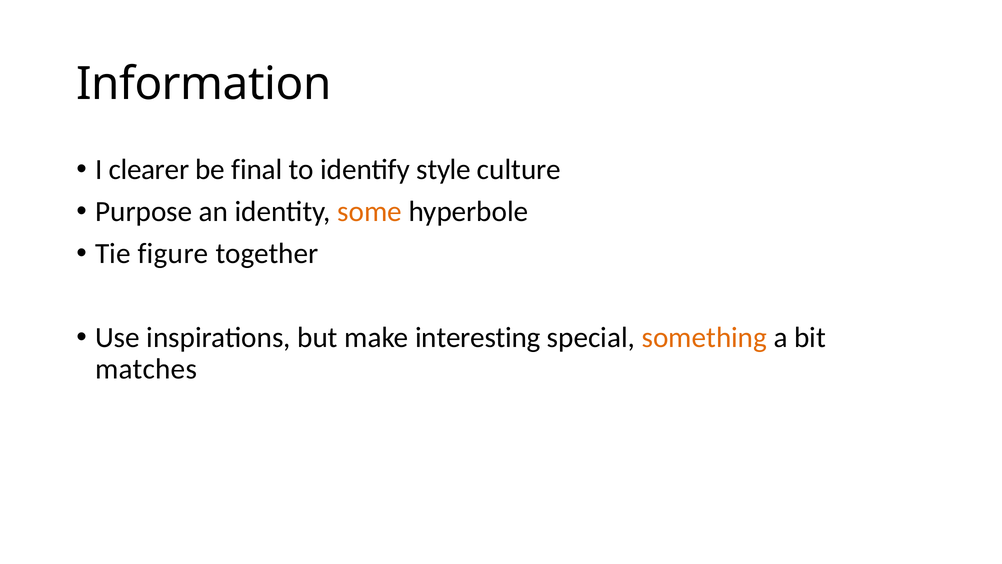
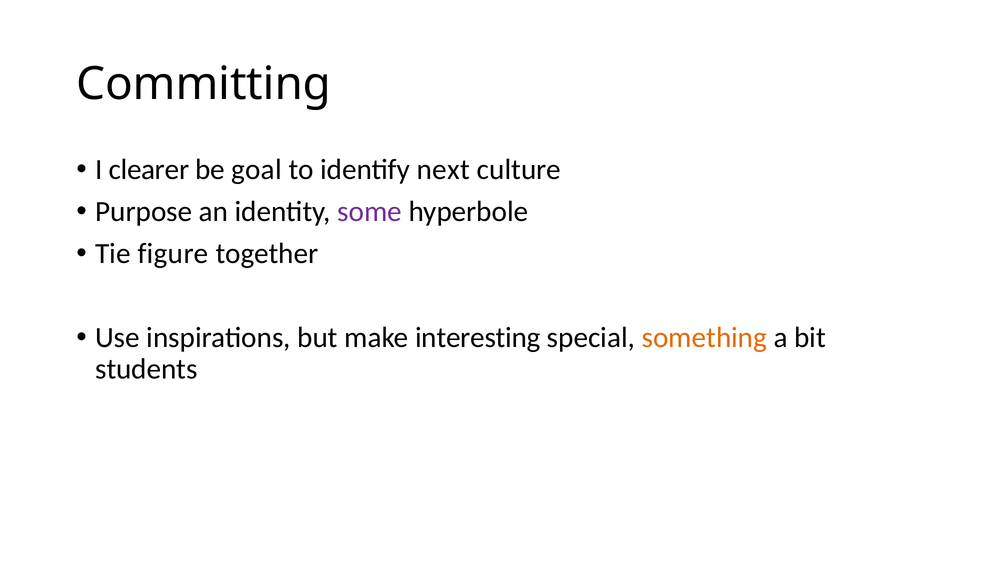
Information: Information -> Committing (204, 84)
final: final -> goal (257, 169)
style: style -> next (443, 169)
some colour: orange -> purple (370, 211)
matches: matches -> students (146, 369)
